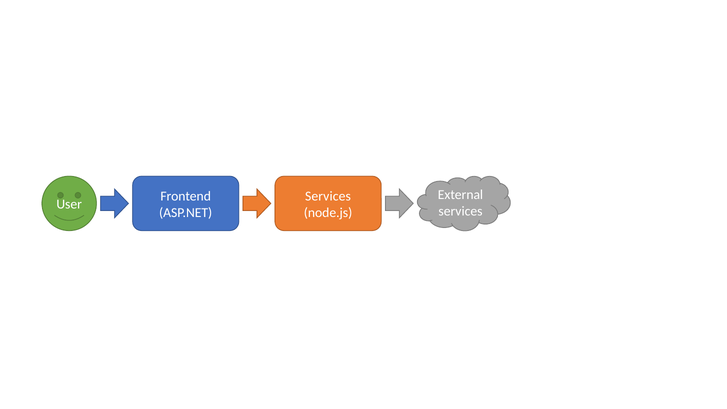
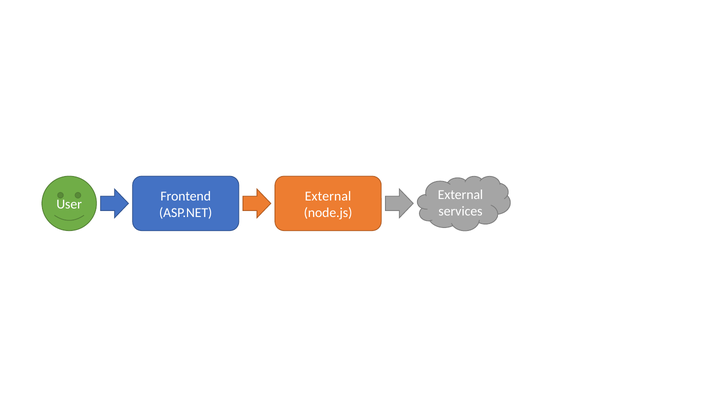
Services: Services -> External (328, 196)
